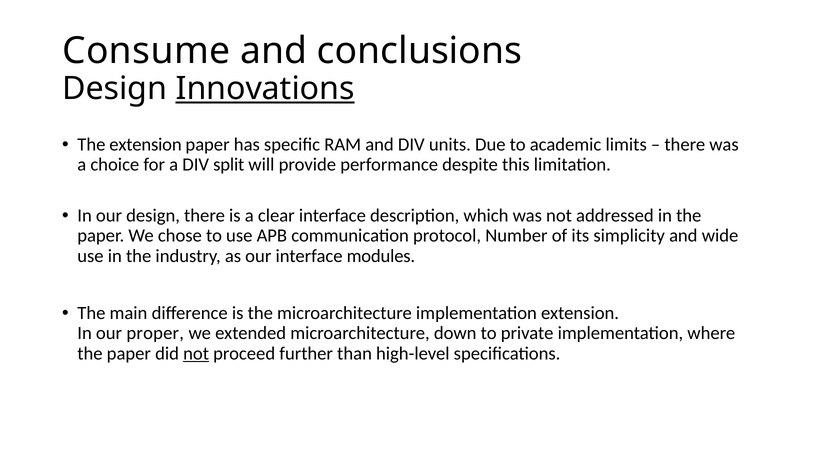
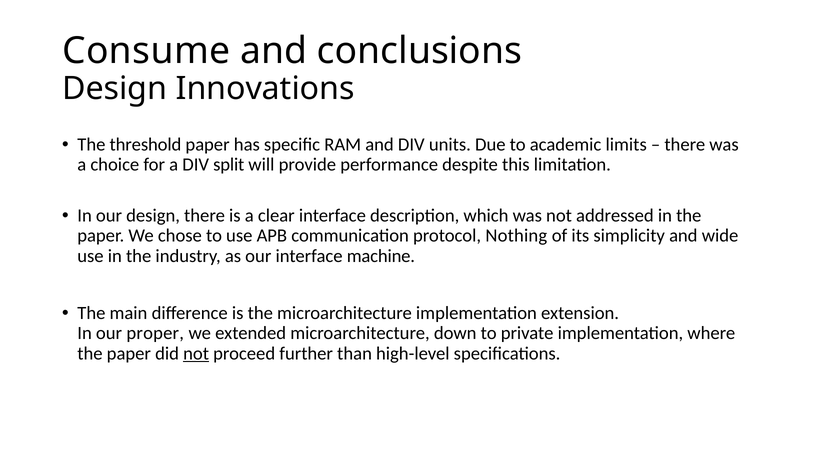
Innovations underline: present -> none (265, 89)
The extension: extension -> threshold (145, 145)
Number: Number -> Nothing (516, 236)
modules: modules -> machine (381, 256)
